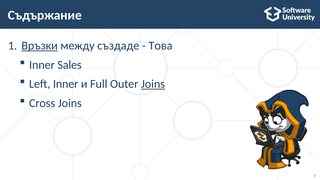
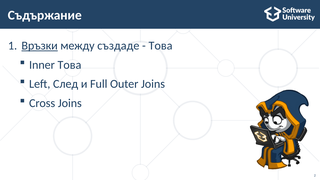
Inner Sales: Sales -> Това (69, 65)
Left Inner: Inner -> След (66, 84)
Joins underline: present -> none (153, 84)
